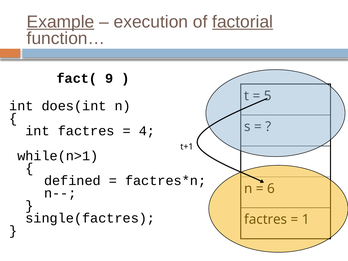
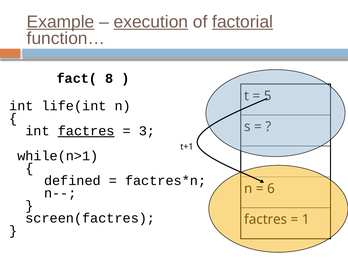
execution underline: none -> present (151, 22)
9: 9 -> 8 (109, 78)
does(int: does(int -> life(int (74, 106)
factres underline: none -> present (86, 131)
4: 4 -> 3 (147, 131)
single(factres: single(factres -> screen(factres (90, 218)
